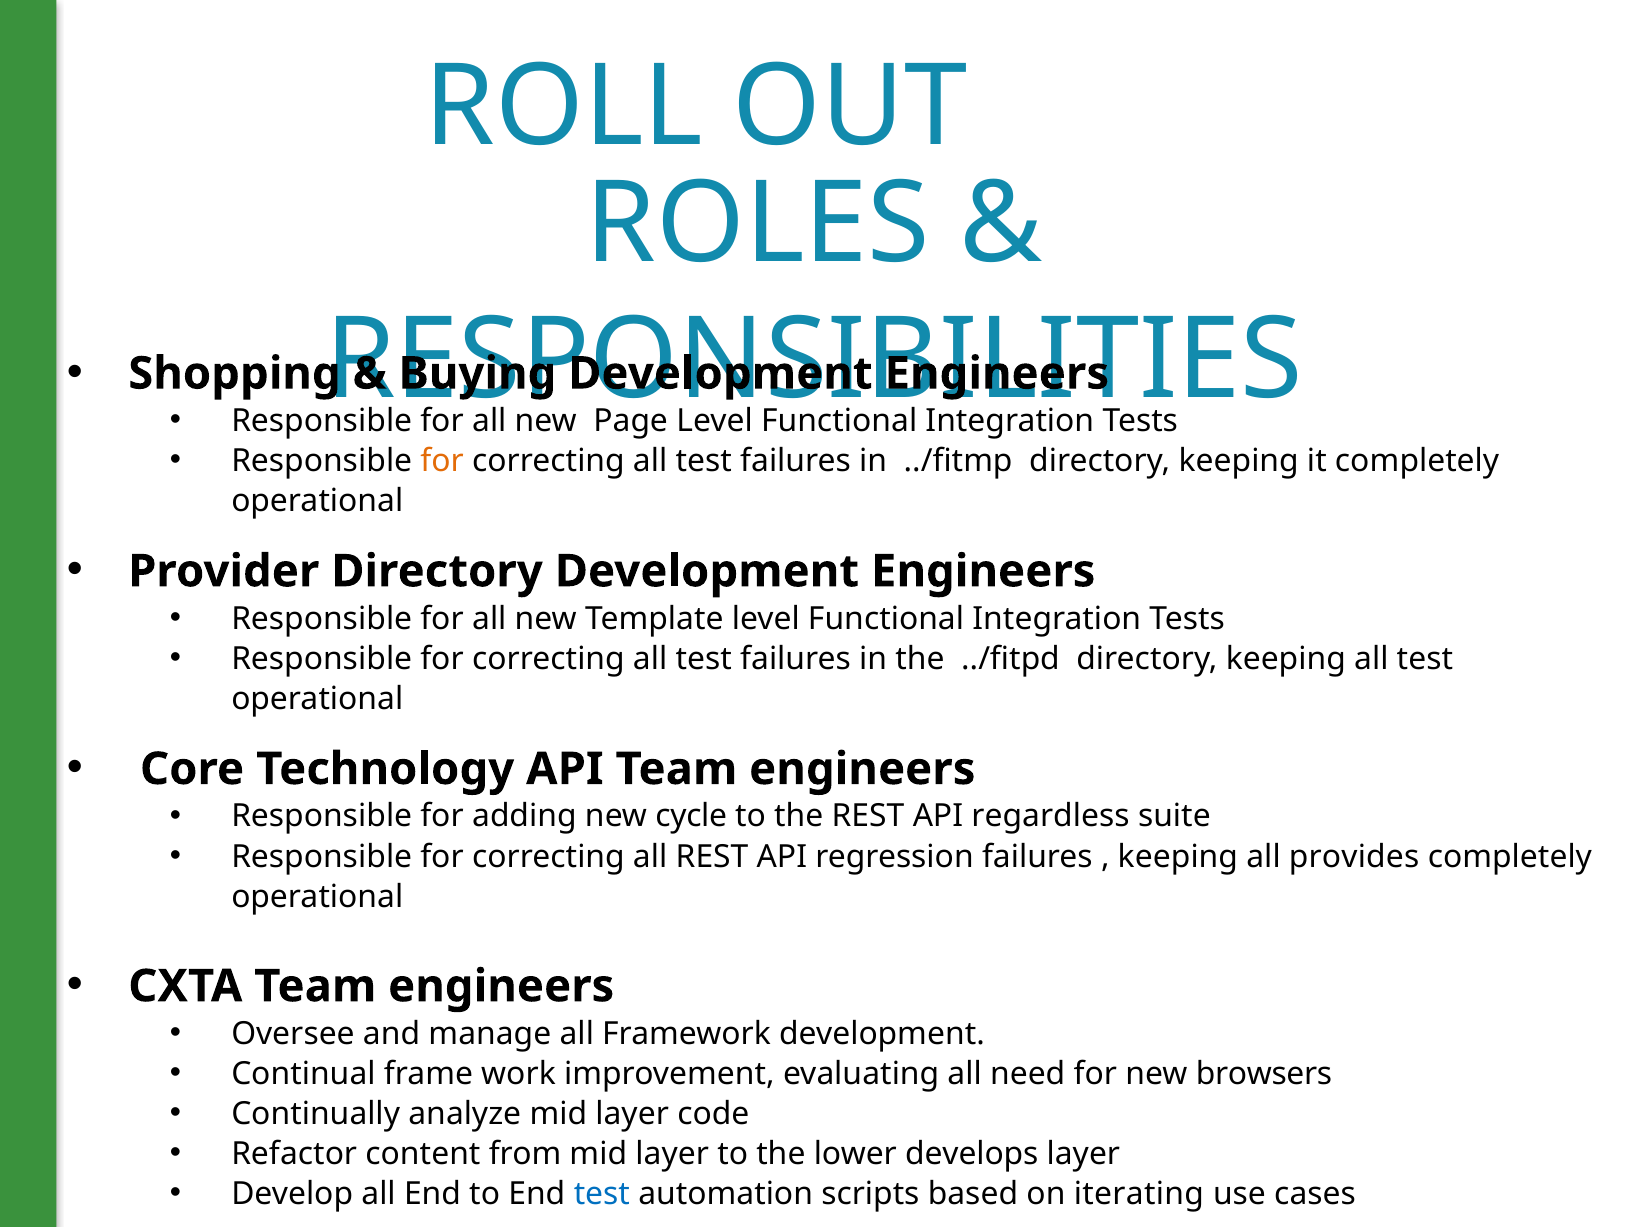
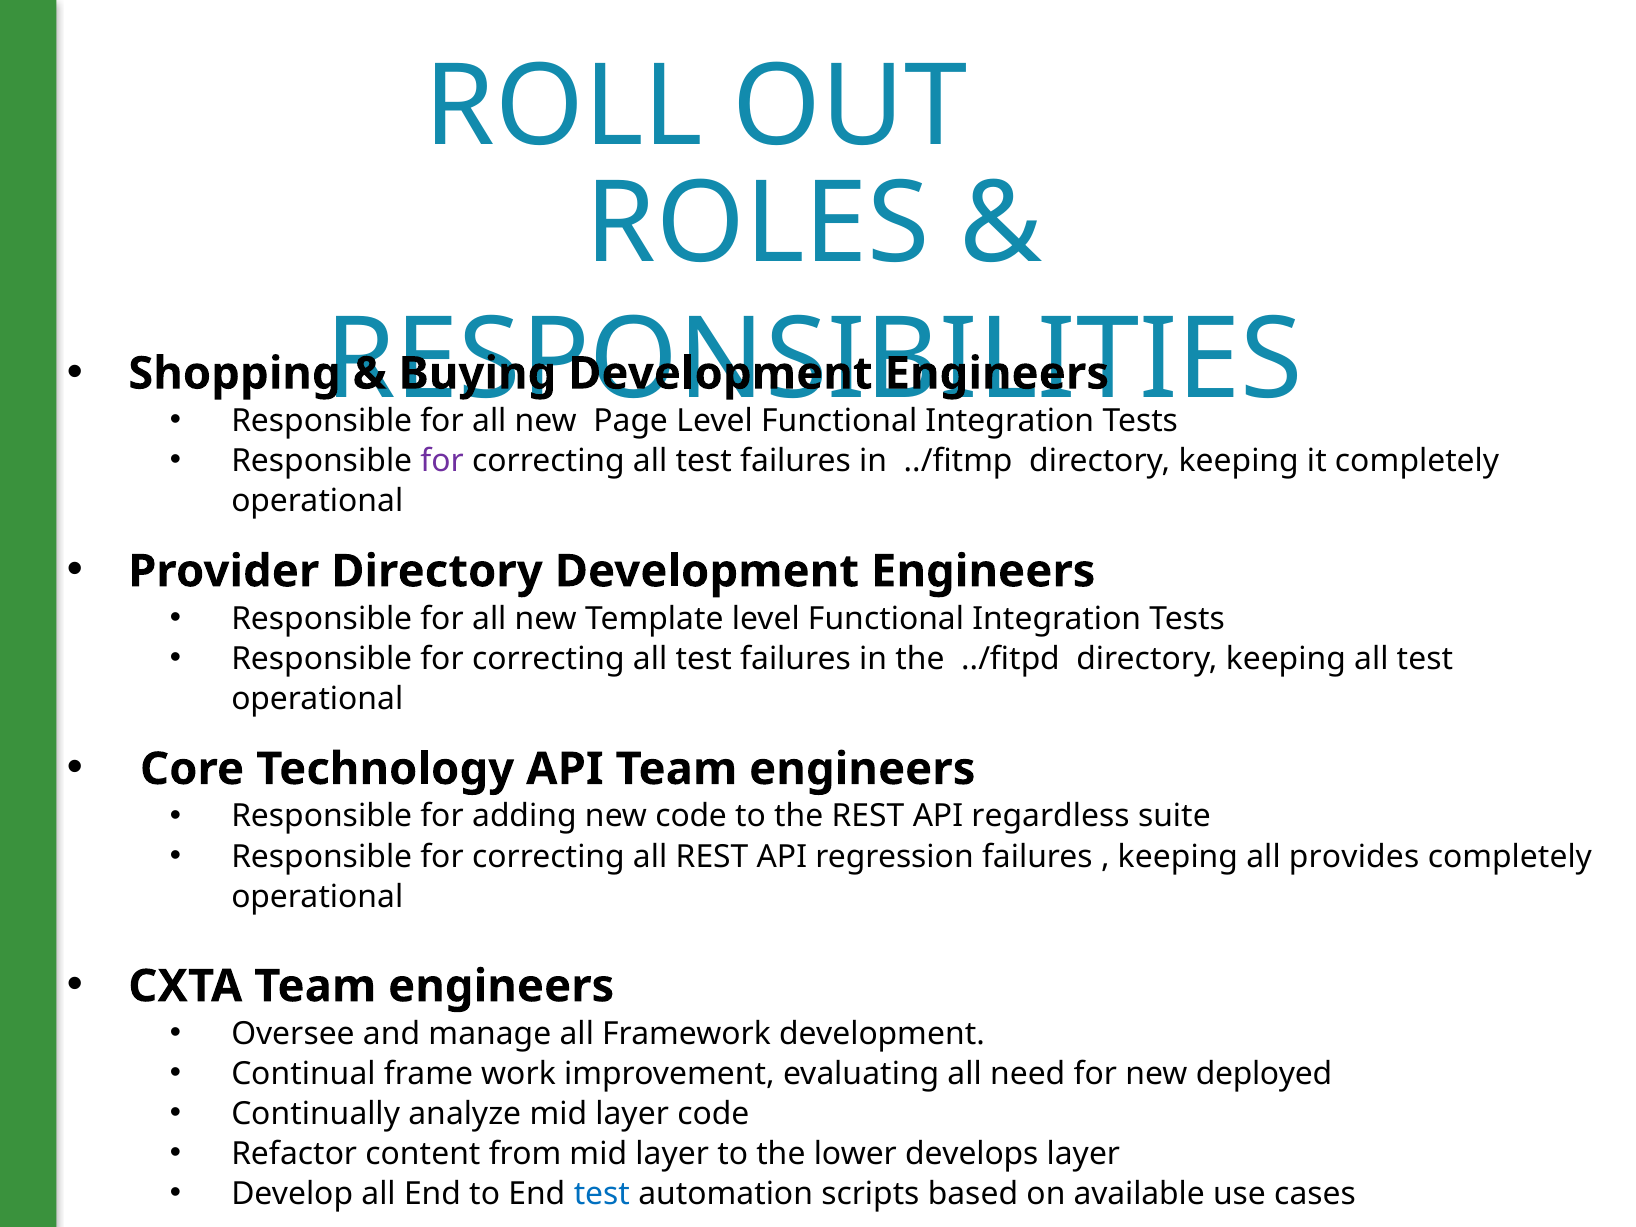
for colour: orange -> purple (442, 461)
new cycle: cycle -> code (691, 816)
browsers: browsers -> deployed (1264, 1074)
iterating: iterating -> available (1139, 1194)
